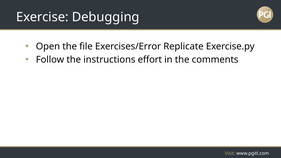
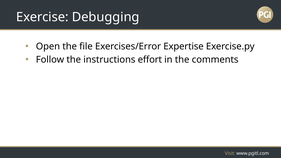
Replicate: Replicate -> Expertise (184, 47)
